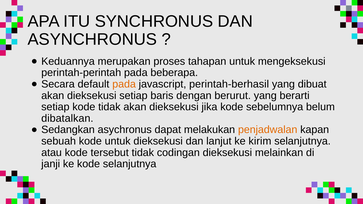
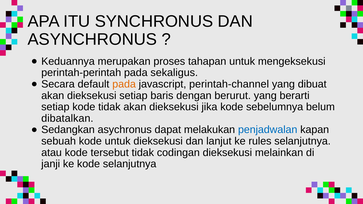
beberapa: beberapa -> sekaligus (174, 73)
perintah-berhasil: perintah-berhasil -> perintah-channel (229, 84)
penjadwalan colour: orange -> blue (268, 130)
kirim: kirim -> rules (260, 141)
